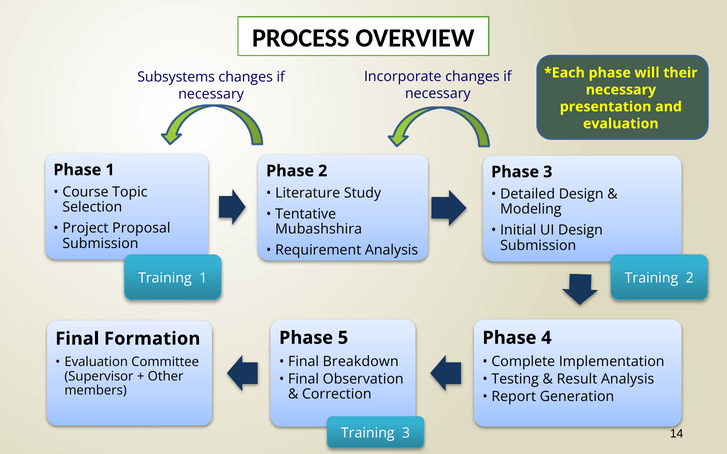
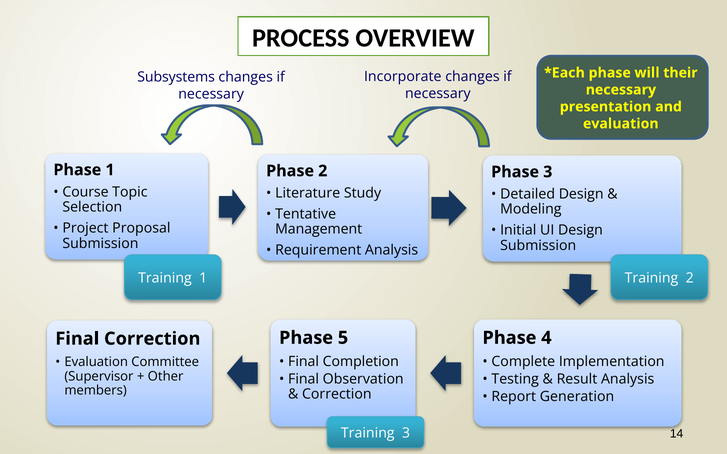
Mubashshira: Mubashshira -> Management (319, 229)
Final Formation: Formation -> Correction (152, 339)
Breakdown: Breakdown -> Completion (361, 362)
